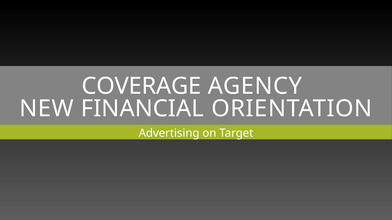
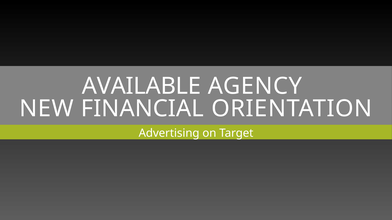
COVERAGE: COVERAGE -> AVAILABLE (141, 86)
